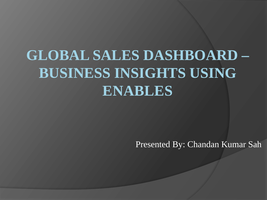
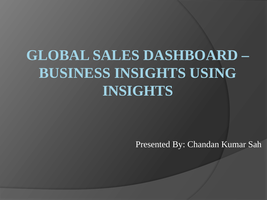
ENABLES: ENABLES -> INSIGHTS (138, 91)
